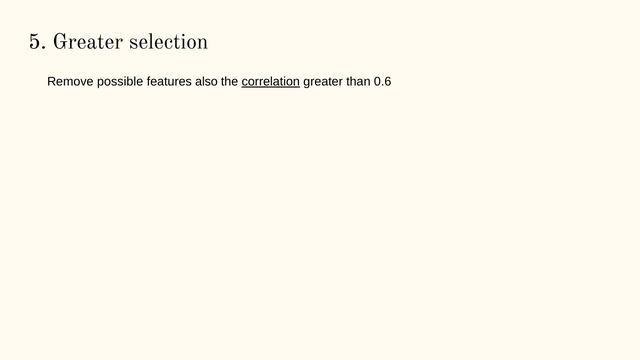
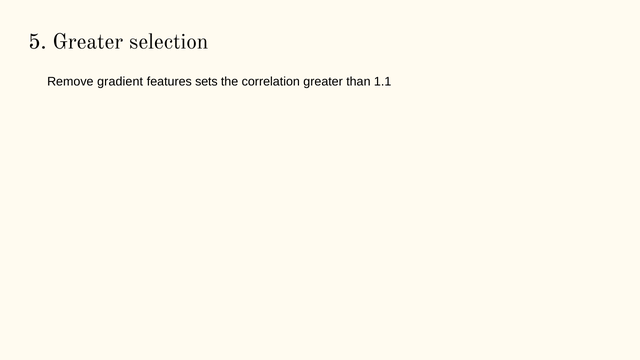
possible: possible -> gradient (120, 82)
also: also -> sets (206, 82)
correlation underline: present -> none (271, 82)
0.6: 0.6 -> 1.1 (383, 82)
